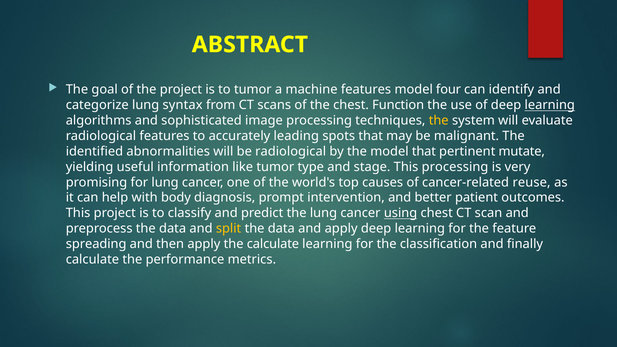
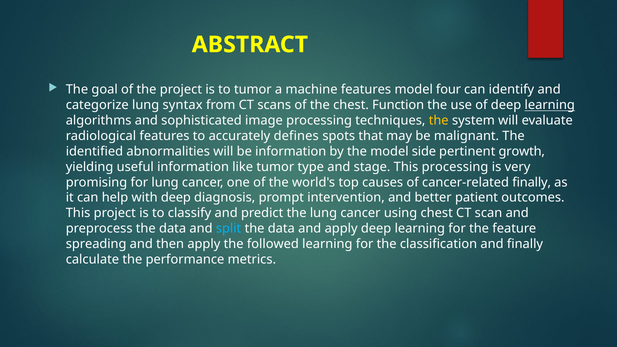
leading: leading -> defines (296, 136)
be radiological: radiological -> information (291, 151)
model that: that -> side (424, 151)
mutate: mutate -> growth (522, 151)
cancer-related reuse: reuse -> finally (532, 182)
with body: body -> deep (176, 198)
using underline: present -> none (401, 213)
split colour: yellow -> light blue (229, 229)
the calculate: calculate -> followed (273, 244)
